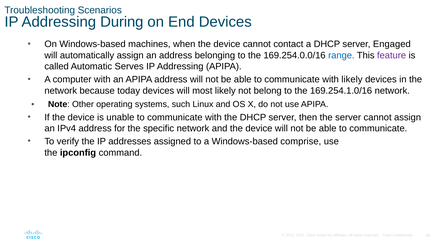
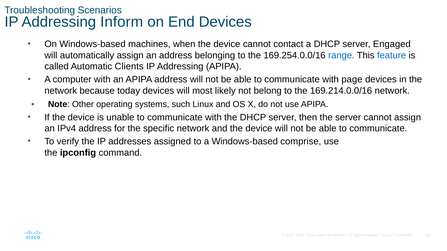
During: During -> Inform (122, 22)
feature colour: purple -> blue (392, 55)
Serves: Serves -> Clients (129, 67)
with likely: likely -> page (352, 80)
169.254.1.0/16: 169.254.1.0/16 -> 169.214.0.0/16 (341, 91)
